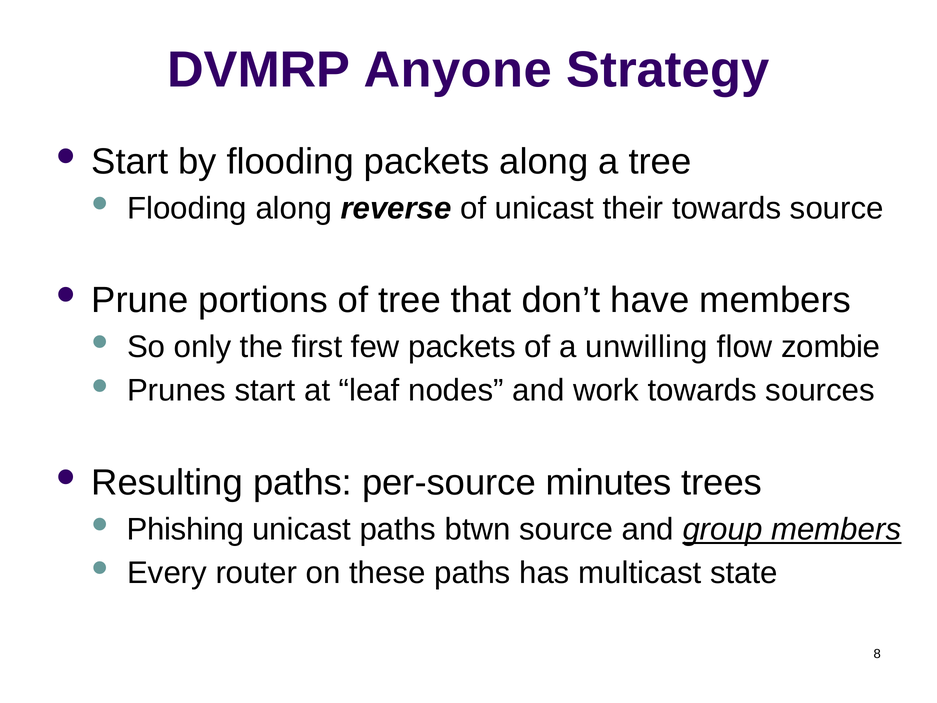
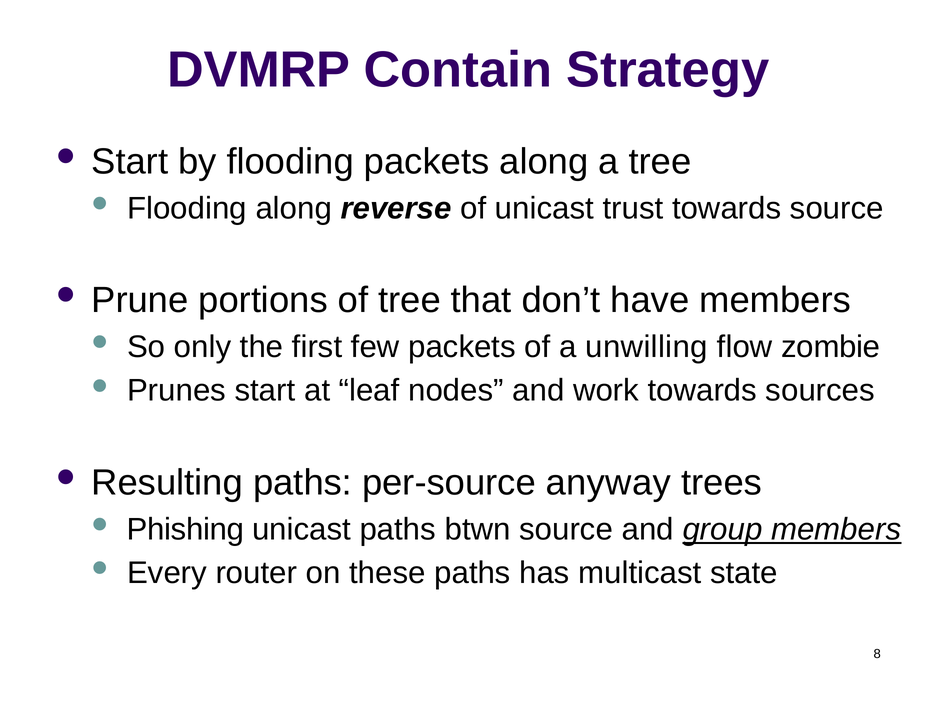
Anyone: Anyone -> Contain (458, 70)
their: their -> trust (633, 208)
minutes: minutes -> anyway (608, 483)
